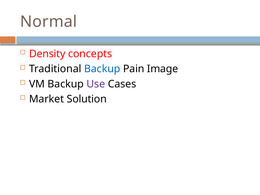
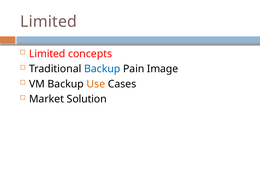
Normal: Normal -> Limited (49, 22)
Density: Density -> Limited (47, 54)
Use colour: purple -> orange (96, 84)
